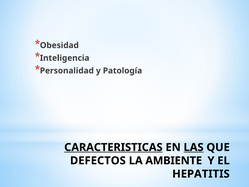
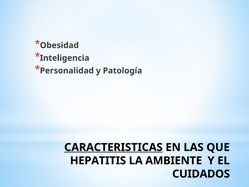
LAS underline: present -> none (194, 147)
DEFECTOS: DEFECTOS -> HEPATITIS (98, 160)
HEPATITIS: HEPATITIS -> CUIDADOS (201, 174)
